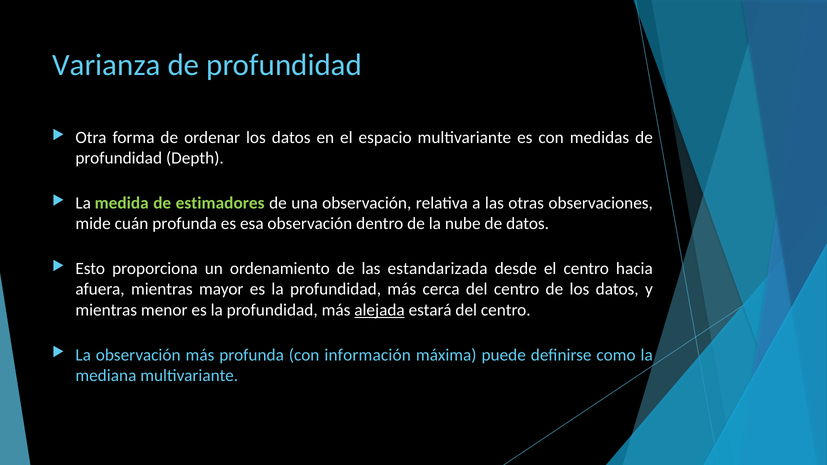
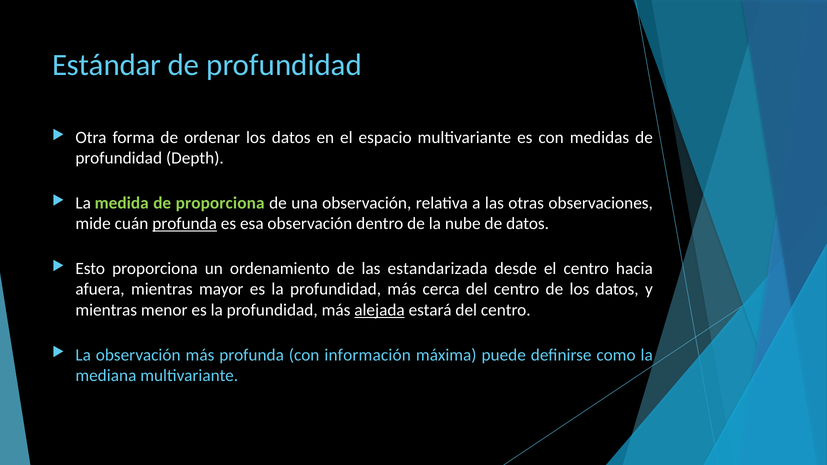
Varianza: Varianza -> Estándar (107, 65)
de estimadores: estimadores -> proporciona (220, 203)
profunda underline: none -> present (185, 224)
